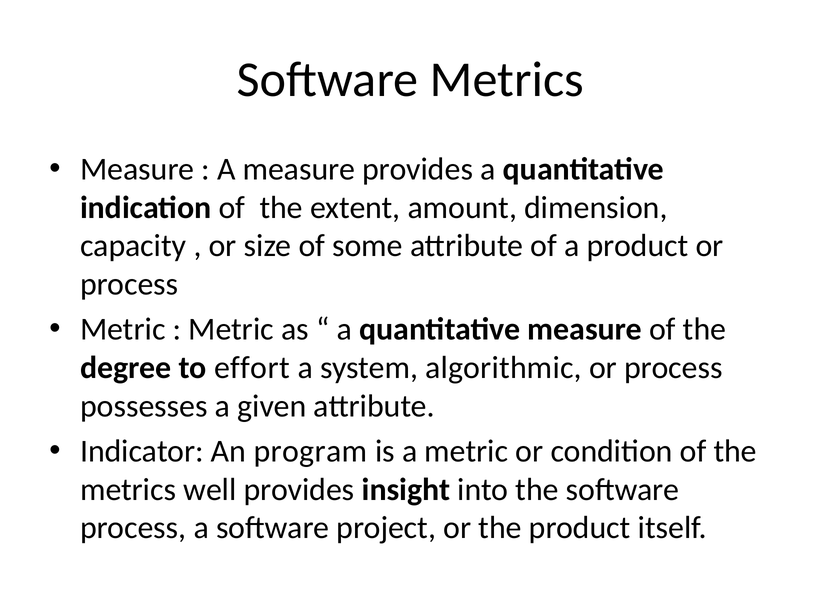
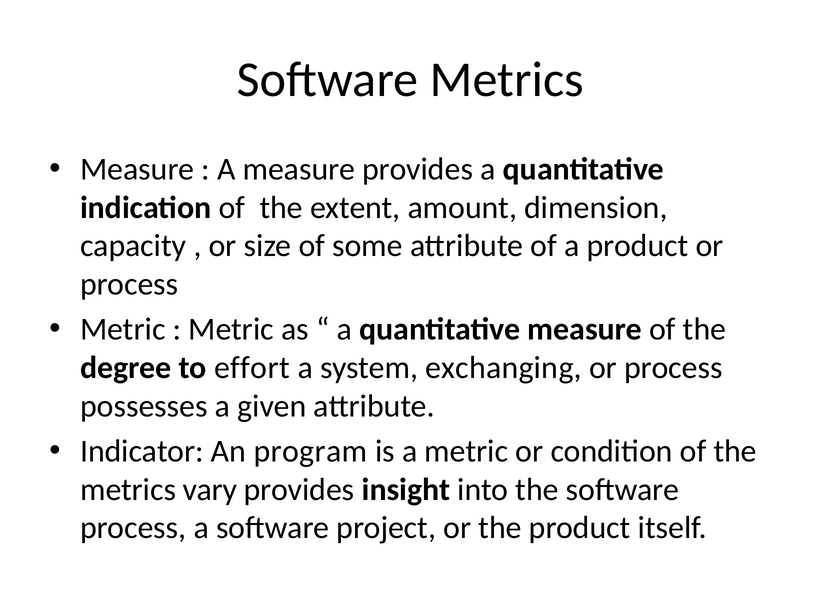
algorithmic: algorithmic -> exchanging (503, 368)
well: well -> vary (210, 489)
